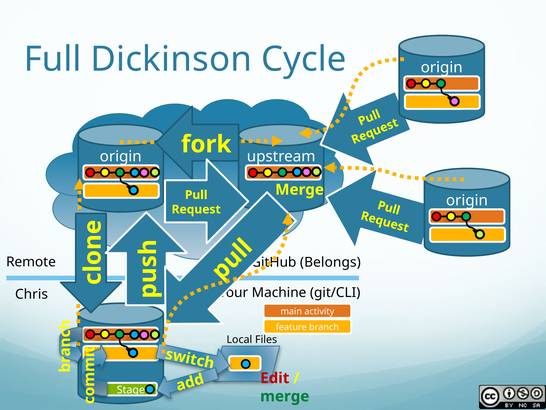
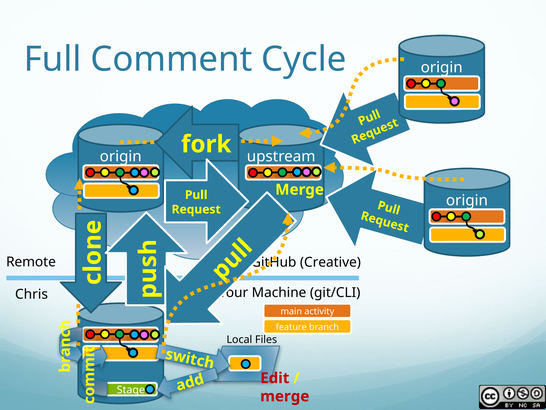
Dickinson: Dickinson -> Comment (171, 59)
Belongs: Belongs -> Creative (330, 262)
merge colour: green -> red (285, 396)
